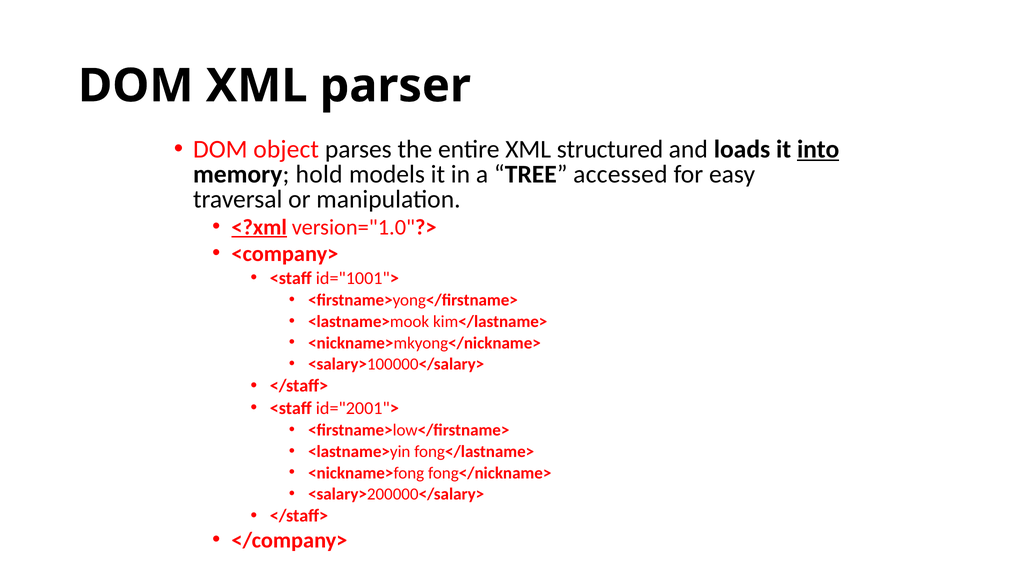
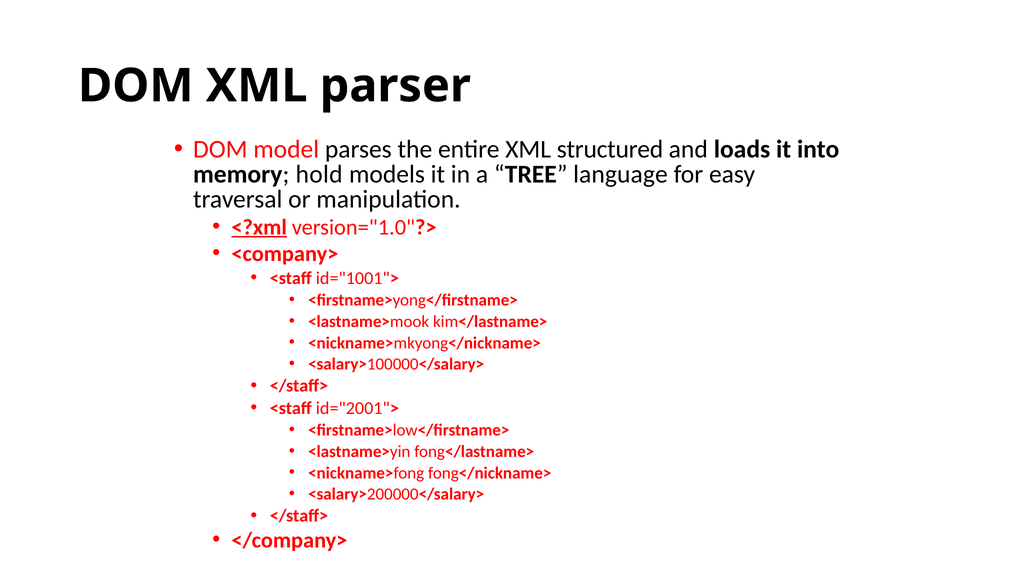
object: object -> model (286, 150)
into underline: present -> none (818, 150)
accessed: accessed -> language (620, 174)
